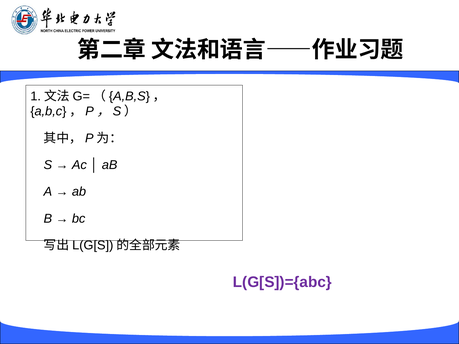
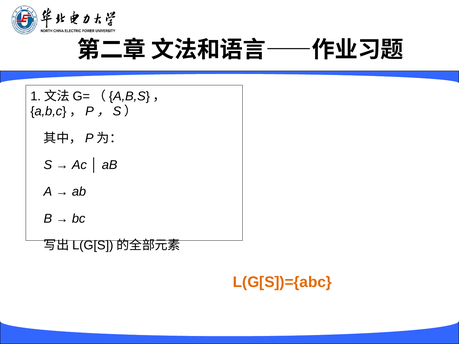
L(G[S])={abc colour: purple -> orange (282, 282)
